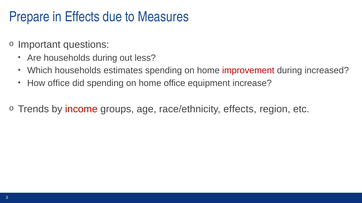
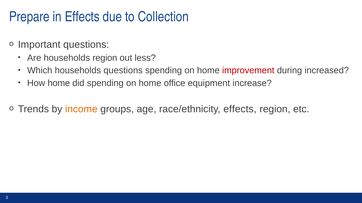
Measures: Measures -> Collection (163, 17)
households during: during -> region (105, 58)
households estimates: estimates -> questions (123, 71)
How office: office -> home (59, 83)
income colour: red -> orange (81, 110)
